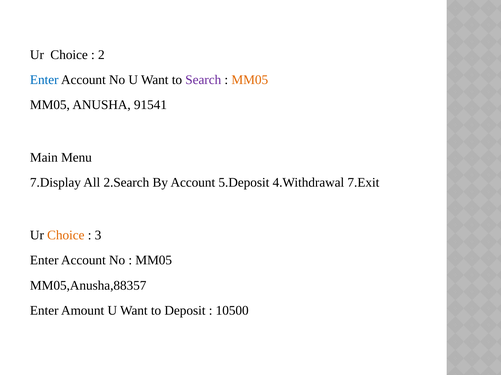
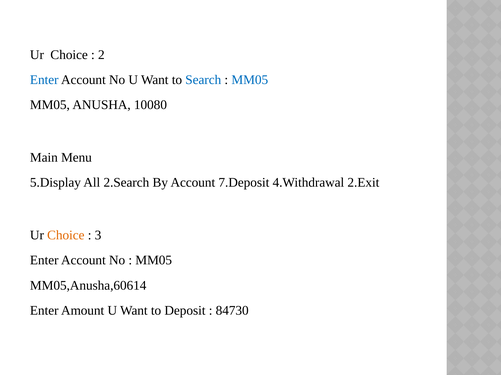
Search colour: purple -> blue (203, 80)
MM05 colour: orange -> blue (250, 80)
91541: 91541 -> 10080 (150, 105)
7.Display: 7.Display -> 5.Display (55, 183)
5.Deposit: 5.Deposit -> 7.Deposit (244, 183)
7.Exit: 7.Exit -> 2.Exit (363, 183)
MM05,Anusha,88357: MM05,Anusha,88357 -> MM05,Anusha,60614 (88, 286)
10500: 10500 -> 84730 (232, 311)
